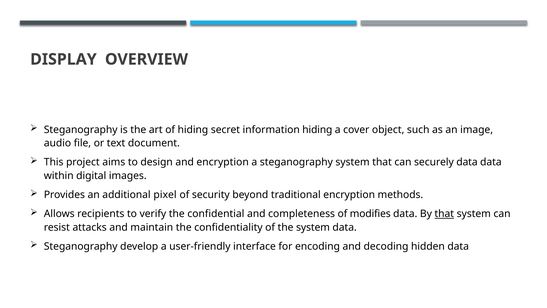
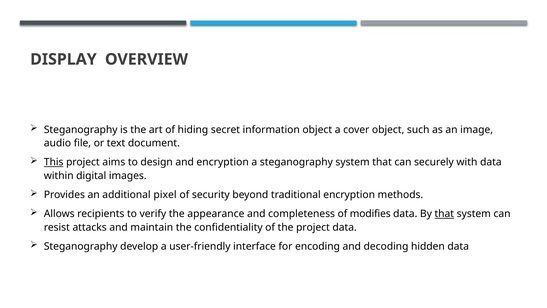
information hiding: hiding -> object (317, 130)
This underline: none -> present (54, 162)
securely data: data -> with (467, 162)
confidential: confidential -> appearance (216, 214)
the system: system -> project (313, 227)
